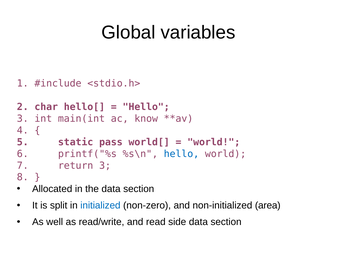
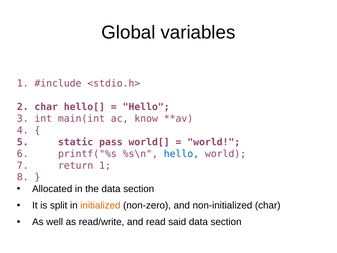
return 3: 3 -> 1 (105, 165)
initialized colour: blue -> orange (100, 205)
non-initialized area: area -> char (268, 205)
side: side -> said (177, 222)
